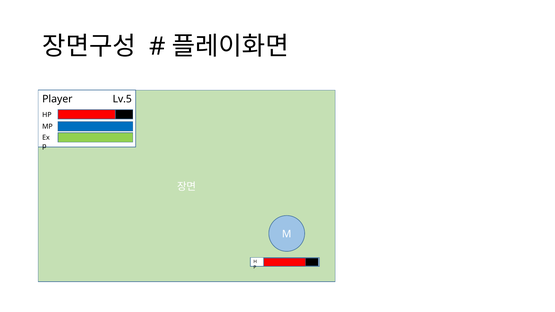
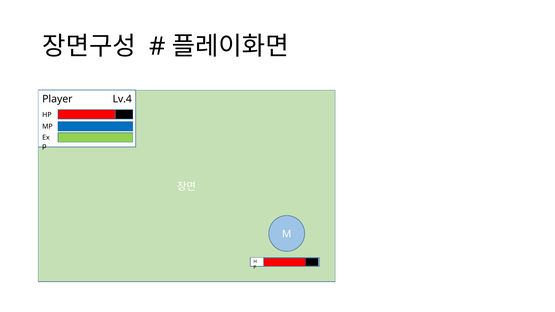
Lv.5: Lv.5 -> Lv.4 (122, 99)
